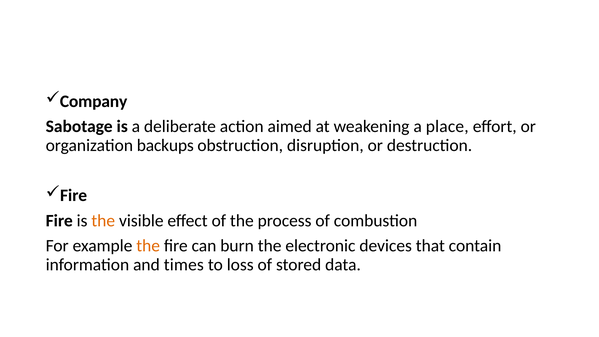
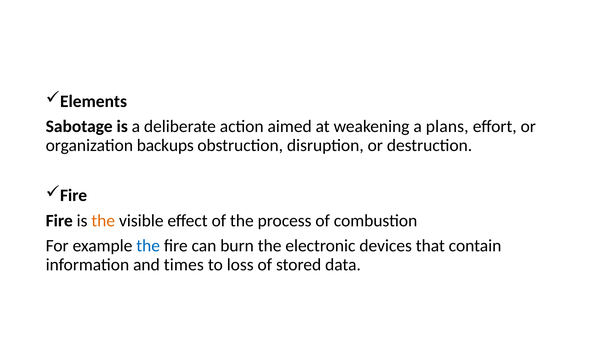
Company: Company -> Elements (93, 101)
place: place -> plans (447, 126)
the colour: orange -> blue (148, 246)
